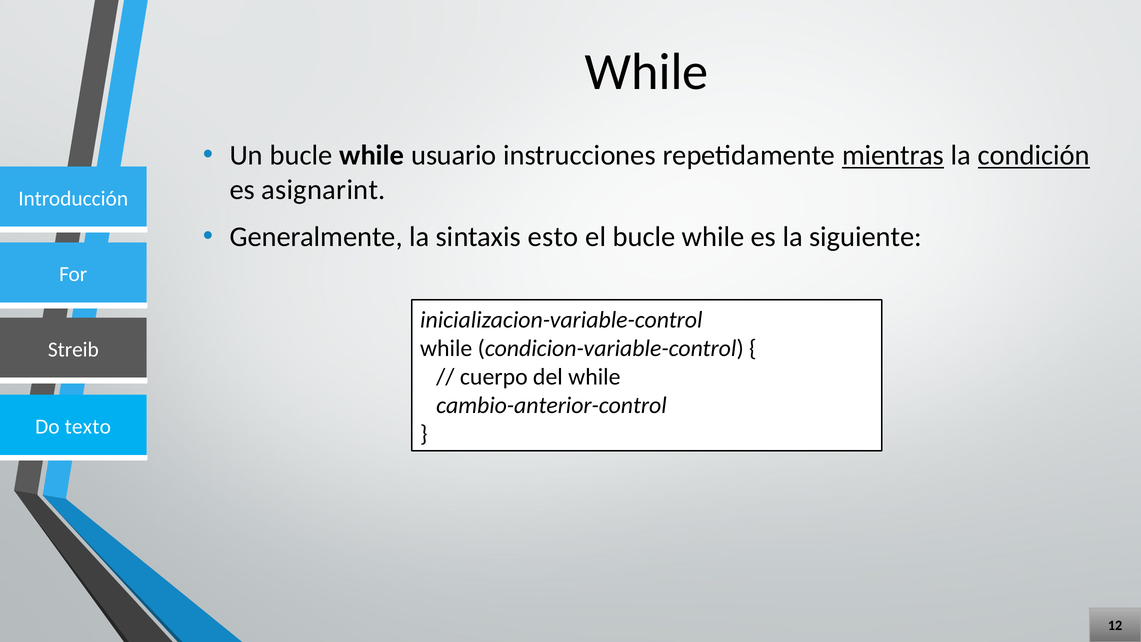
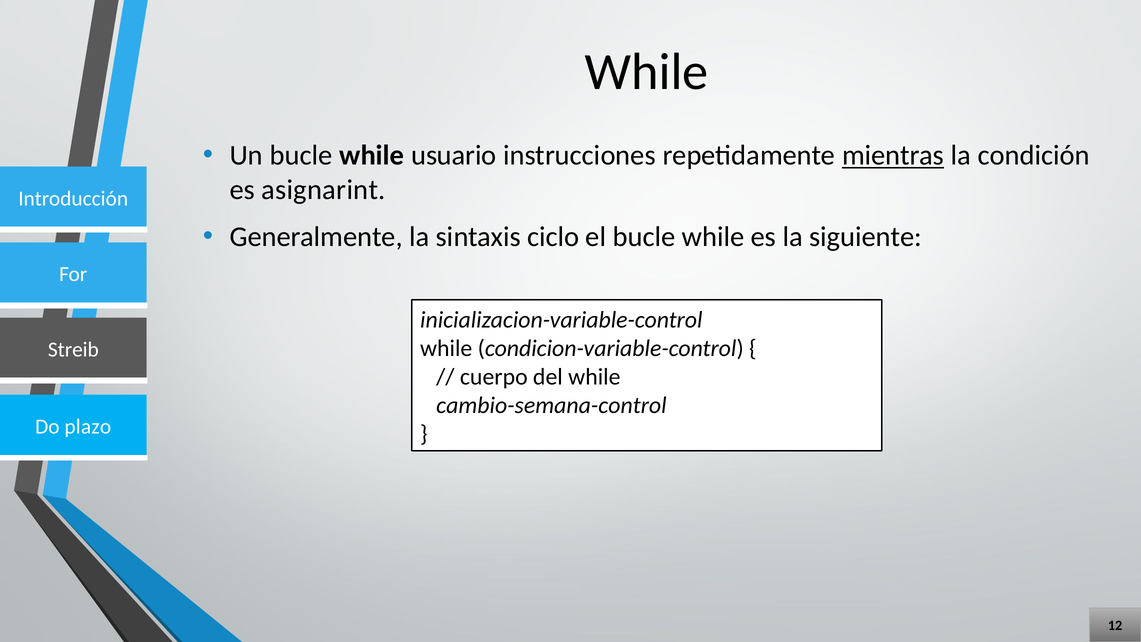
condición underline: present -> none (1034, 155)
esto: esto -> ciclo (553, 237)
cambio-anterior-control: cambio-anterior-control -> cambio-semana-control (551, 405)
texto: texto -> plazo (88, 426)
